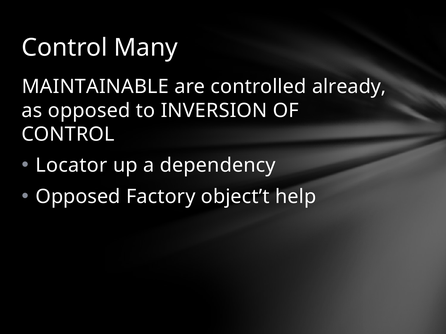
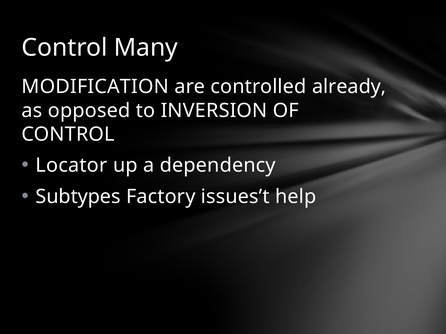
MAINTAINABLE: MAINTAINABLE -> MODIFICATION (95, 87)
Opposed: Opposed -> Subtypes (78, 197)
object’t: object’t -> issues’t (235, 197)
